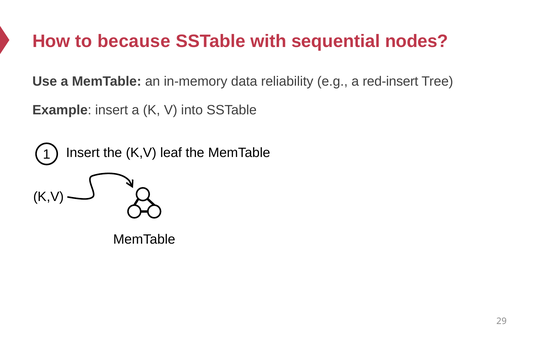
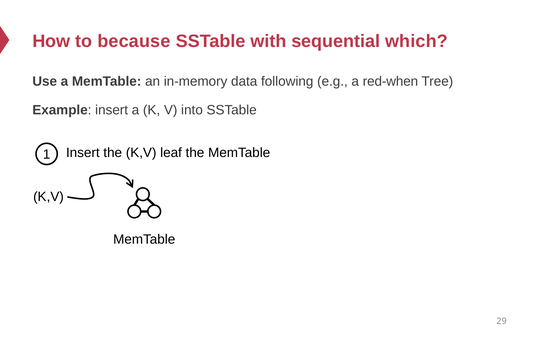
nodes: nodes -> which (417, 41)
reliability: reliability -> following (287, 82)
red-insert: red-insert -> red-when (390, 82)
